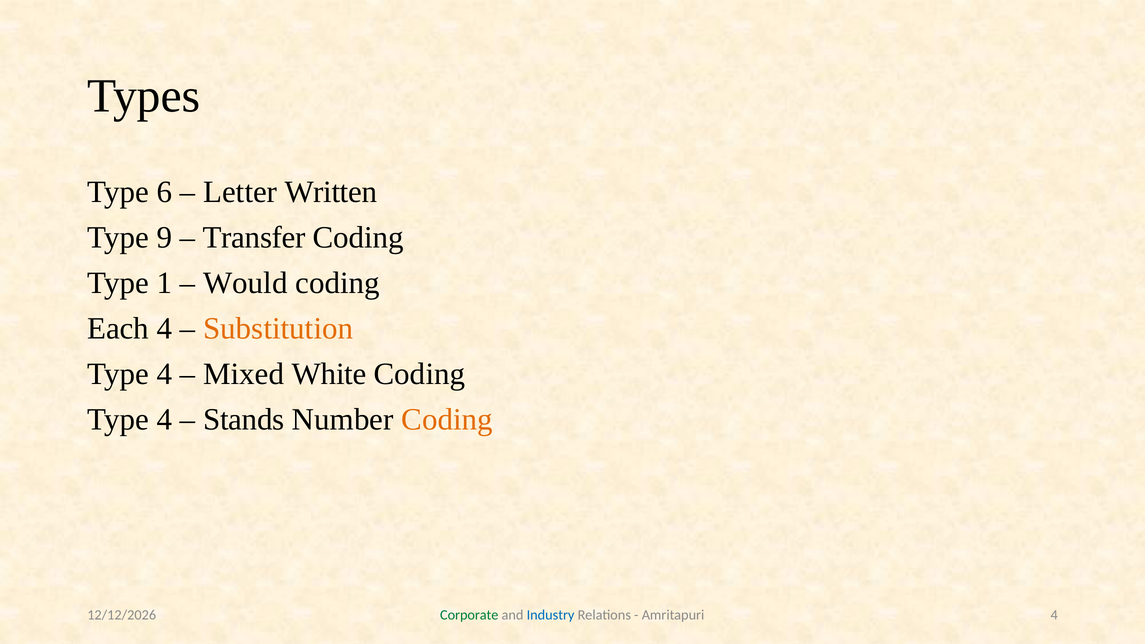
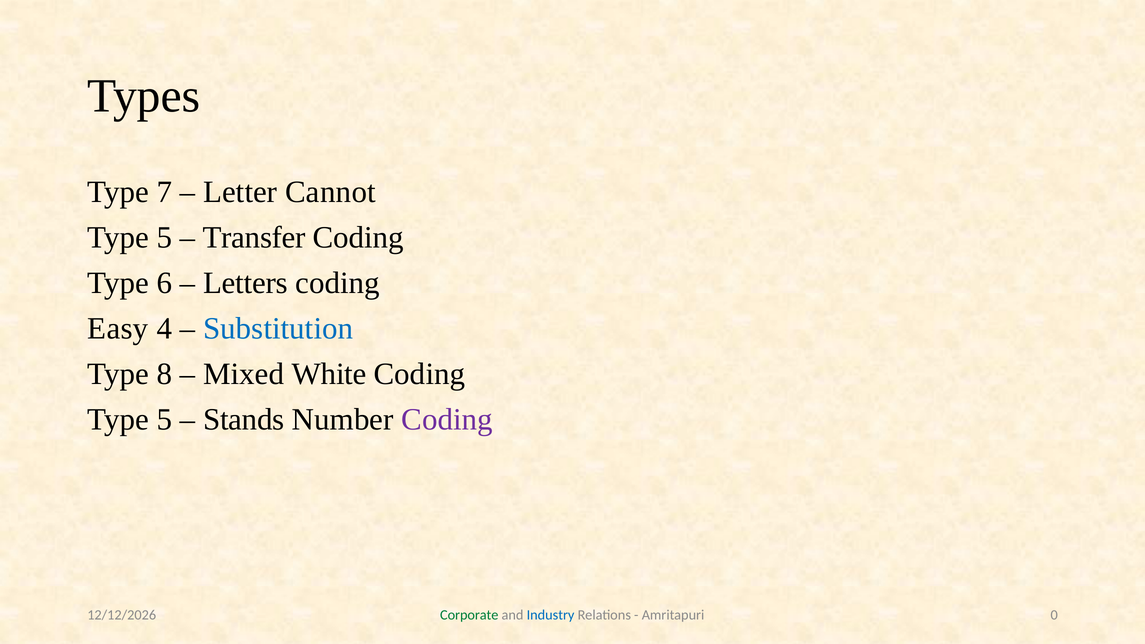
6: 6 -> 7 (164, 192)
Written: Written -> Cannot (331, 192)
9: 9 -> 5 (164, 238)
1: 1 -> 6 (164, 283)
Would: Would -> Letters (245, 283)
Each: Each -> Easy (118, 328)
Substitution colour: orange -> blue (278, 328)
4: 4 -> 8 (164, 374)
4: 4 -> 5 (164, 419)
Coding colour: orange -> purple (447, 419)
Amritapuri 4: 4 -> 0 (1054, 615)
